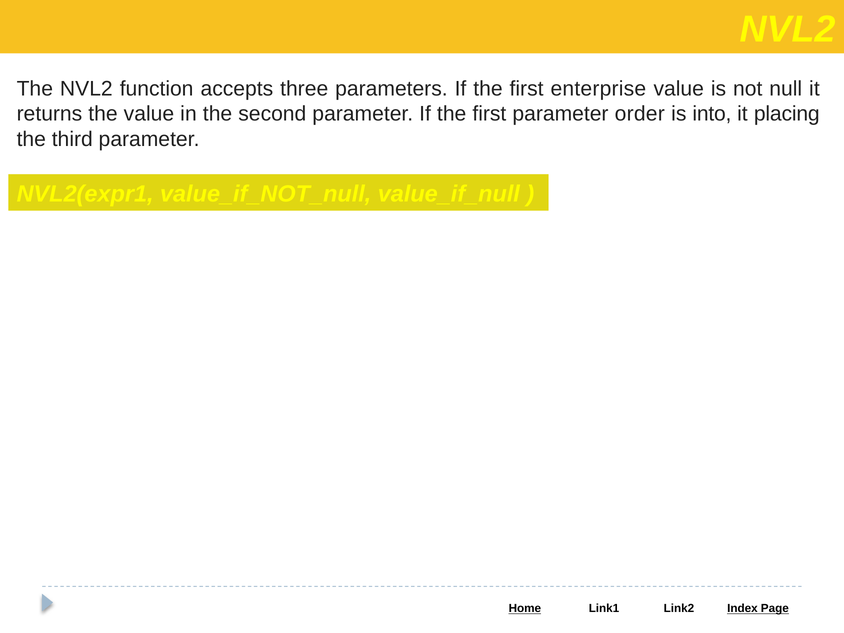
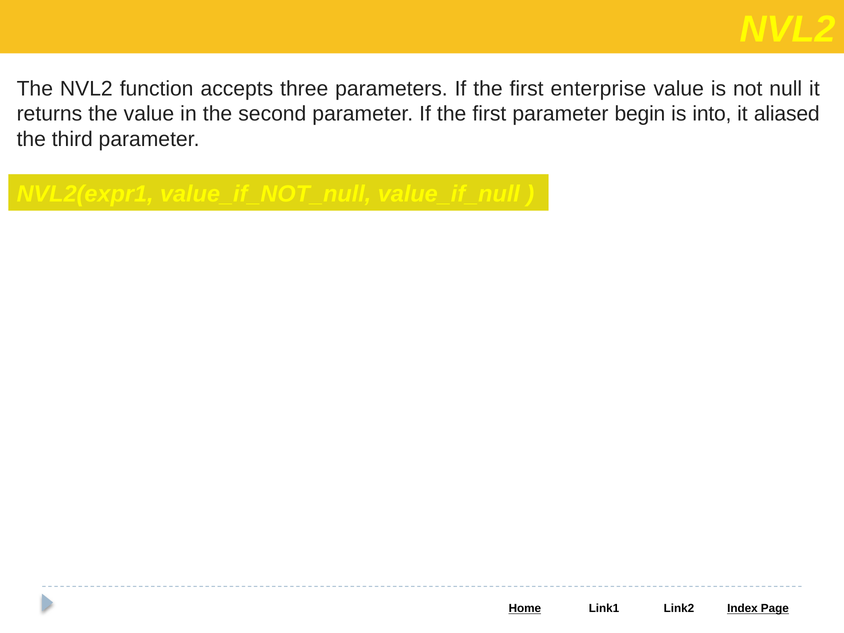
order: order -> begin (640, 114)
placing: placing -> aliased (787, 114)
